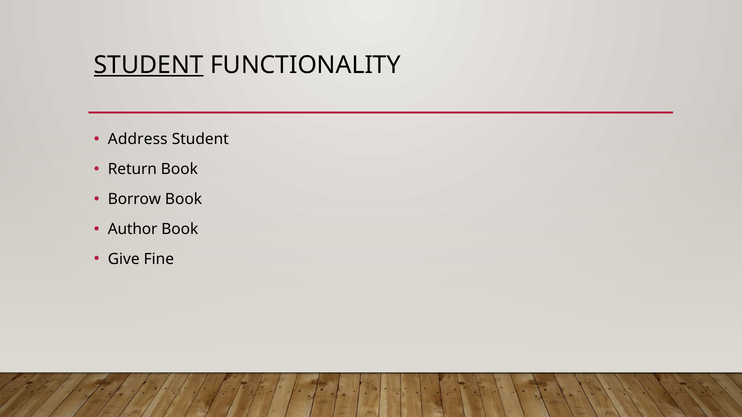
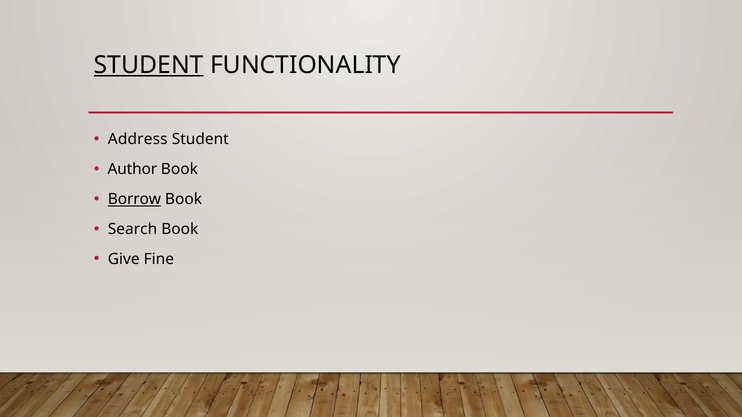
Return: Return -> Author (132, 170)
Borrow underline: none -> present (134, 200)
Author: Author -> Search (133, 229)
